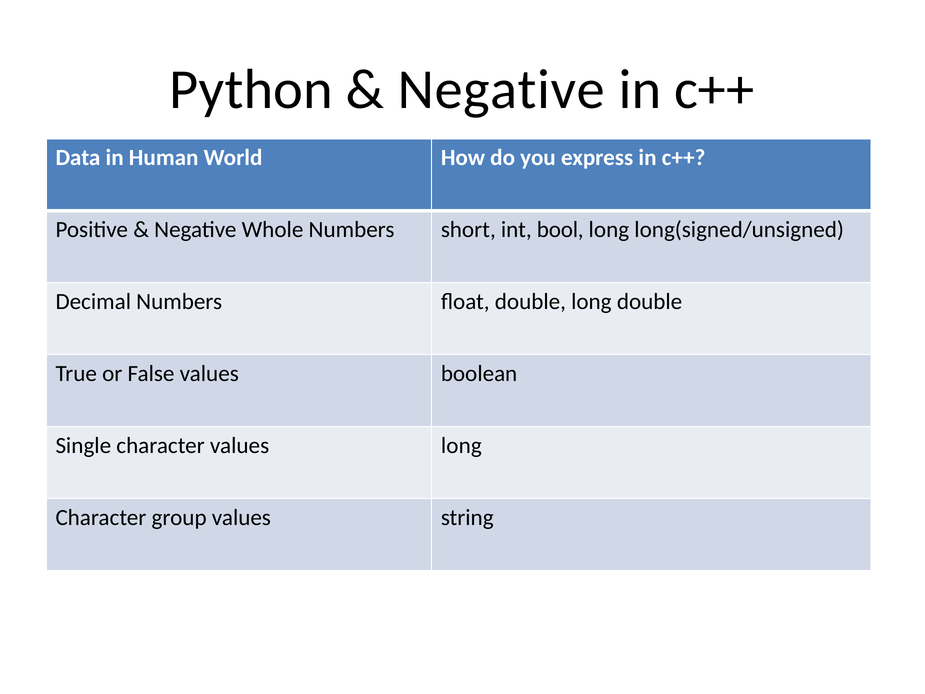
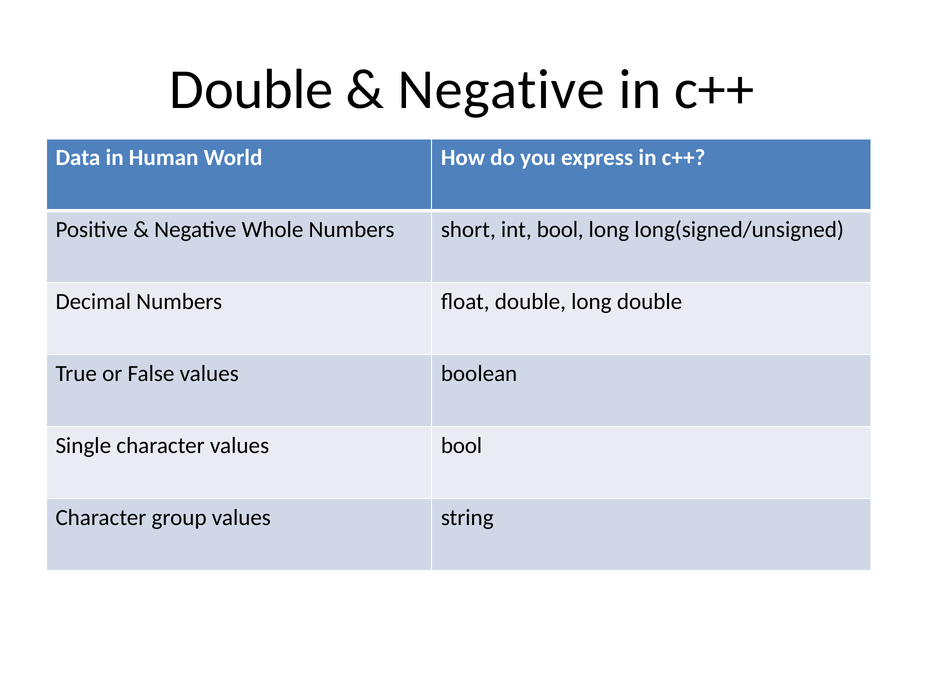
Python: Python -> Double (251, 90)
values long: long -> bool (461, 445)
